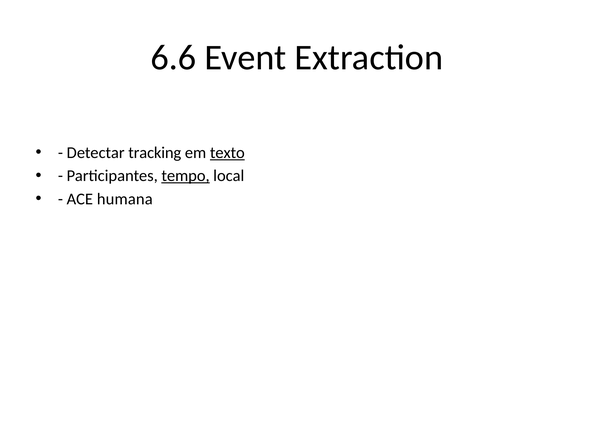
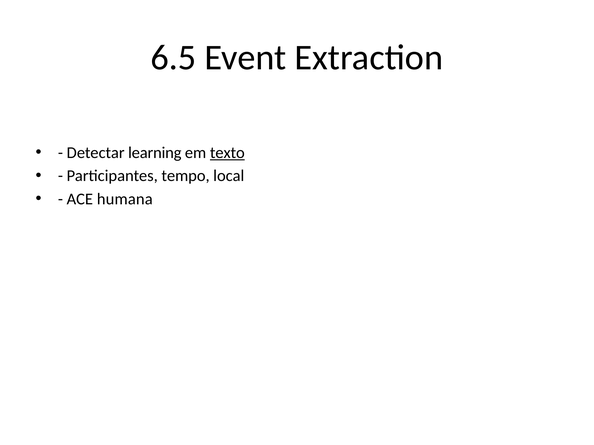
6.6: 6.6 -> 6.5 (173, 58)
tracking: tracking -> learning (155, 153)
tempo underline: present -> none (186, 176)
